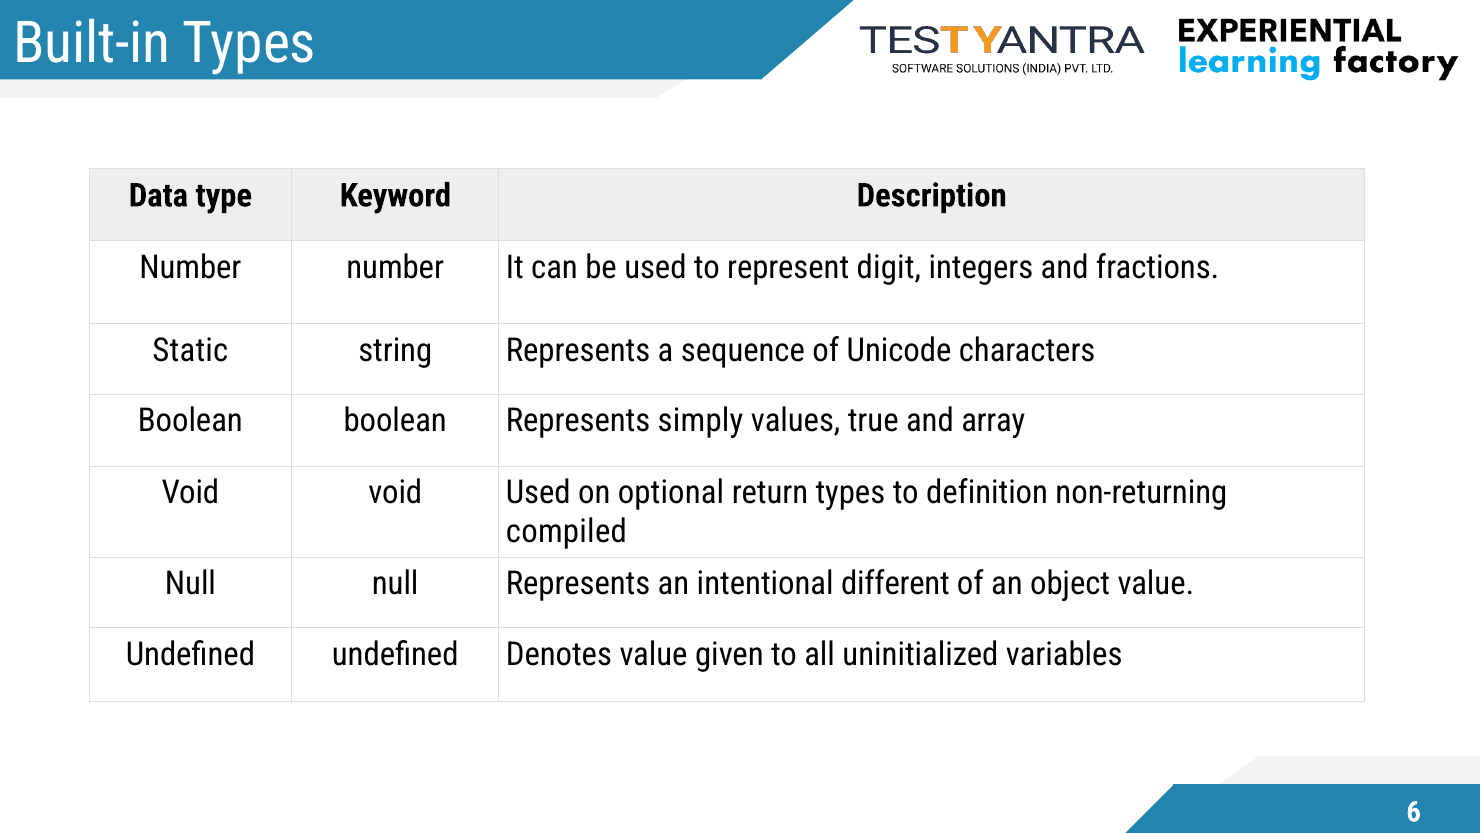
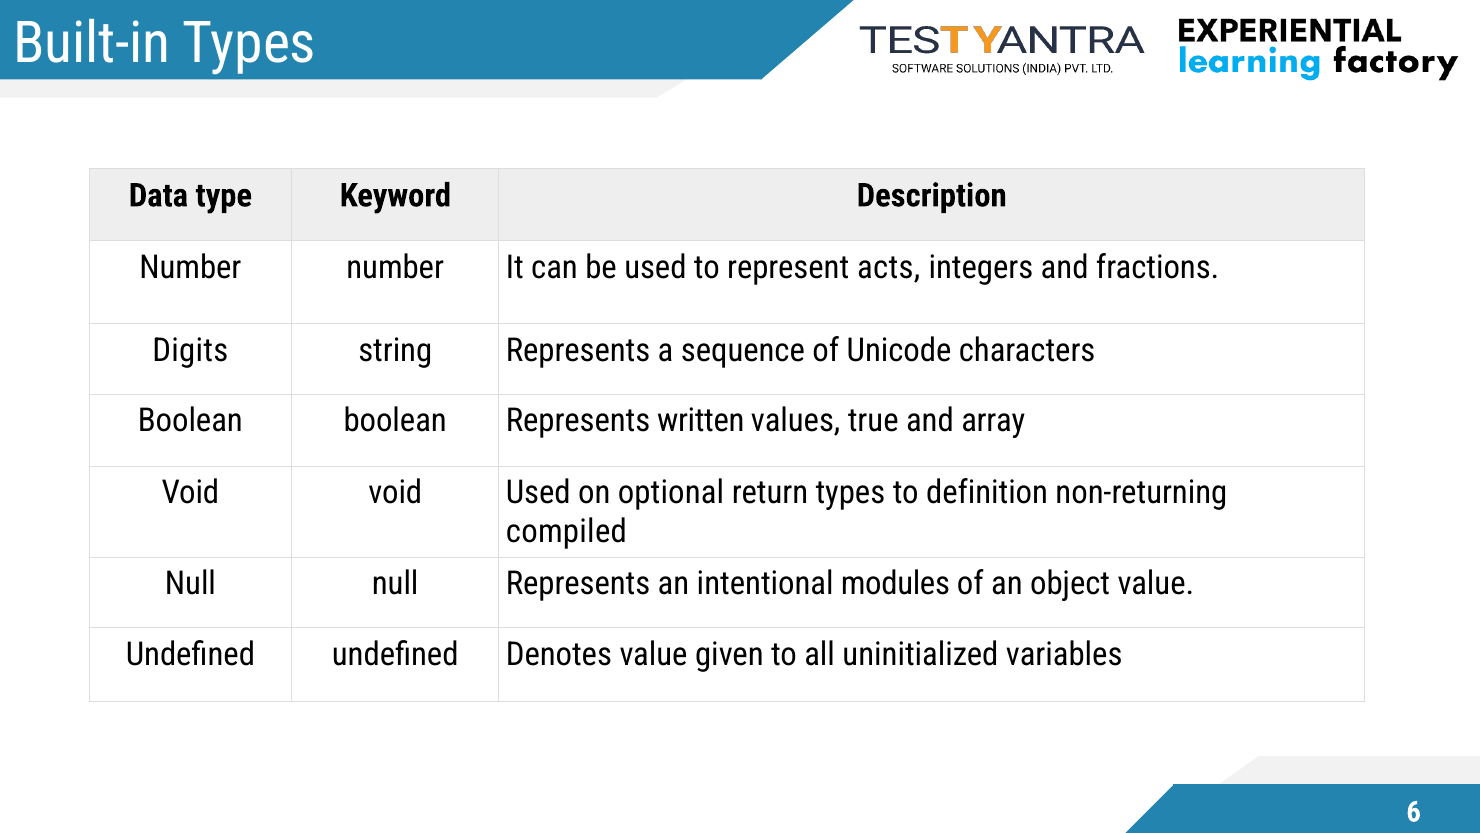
digit: digit -> acts (889, 267)
Static: Static -> Digits (190, 350)
simply: simply -> written (701, 420)
different: different -> modules (895, 584)
